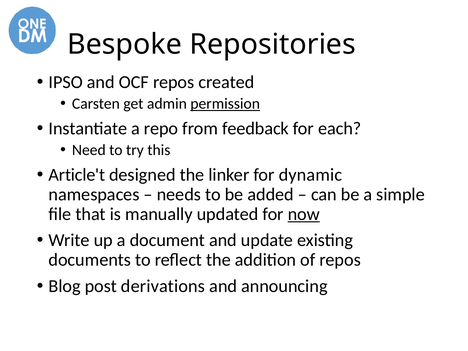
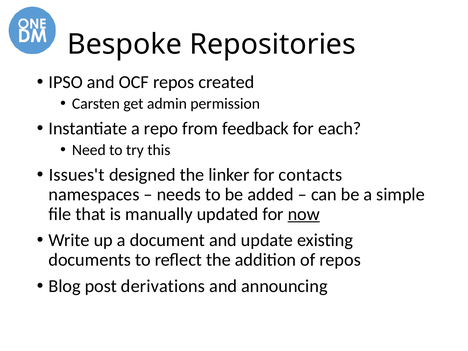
permission underline: present -> none (225, 104)
Article't: Article't -> Issues't (77, 175)
dynamic: dynamic -> contacts (310, 175)
